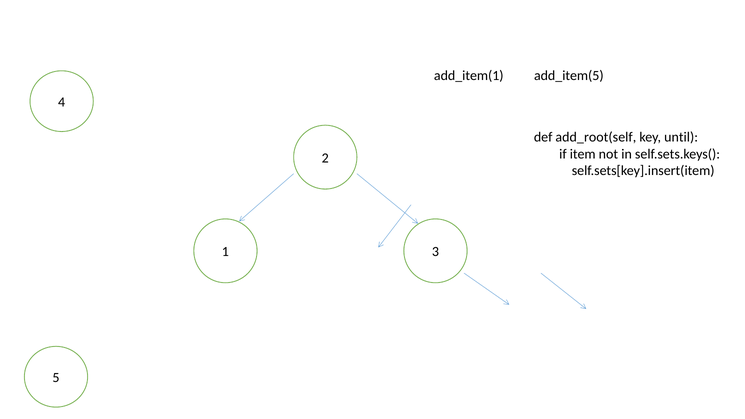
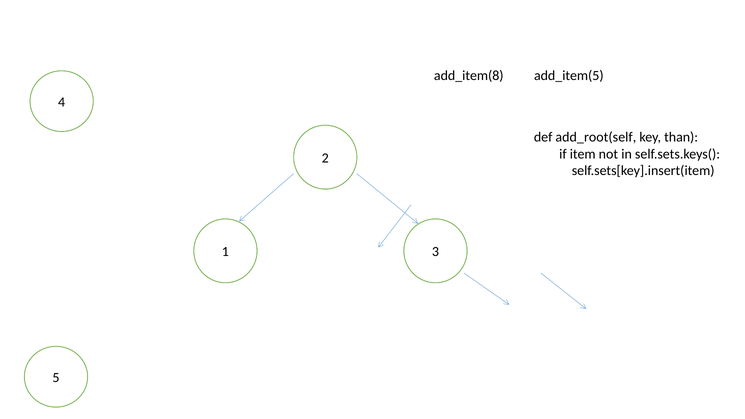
add_item(1: add_item(1 -> add_item(8 (469, 76)
until: until -> than (681, 137)
